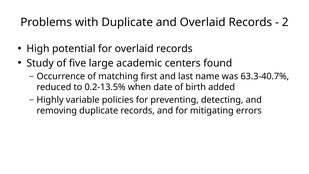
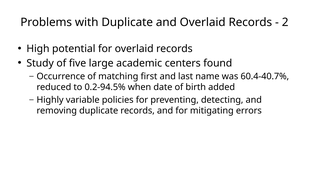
63.3-40.7%: 63.3-40.7% -> 60.4-40.7% (265, 76)
0.2-13.5%: 0.2-13.5% -> 0.2-94.5% (105, 87)
